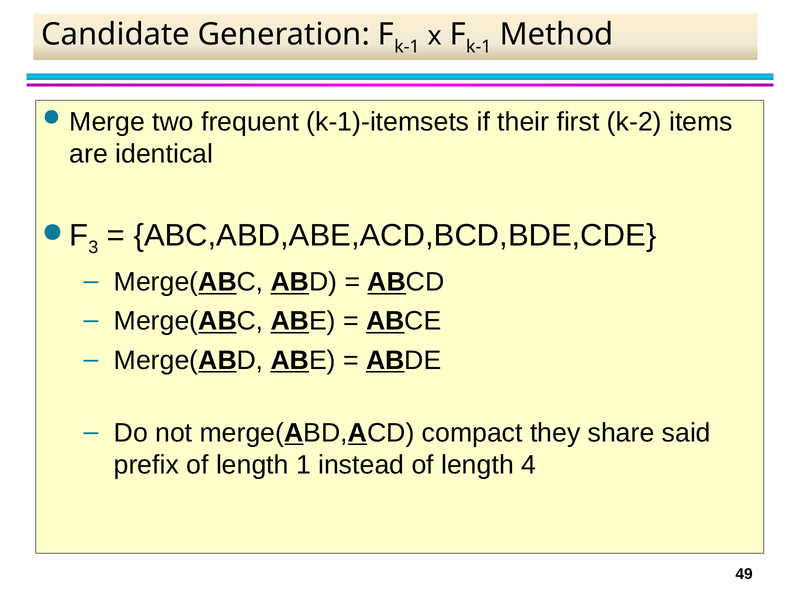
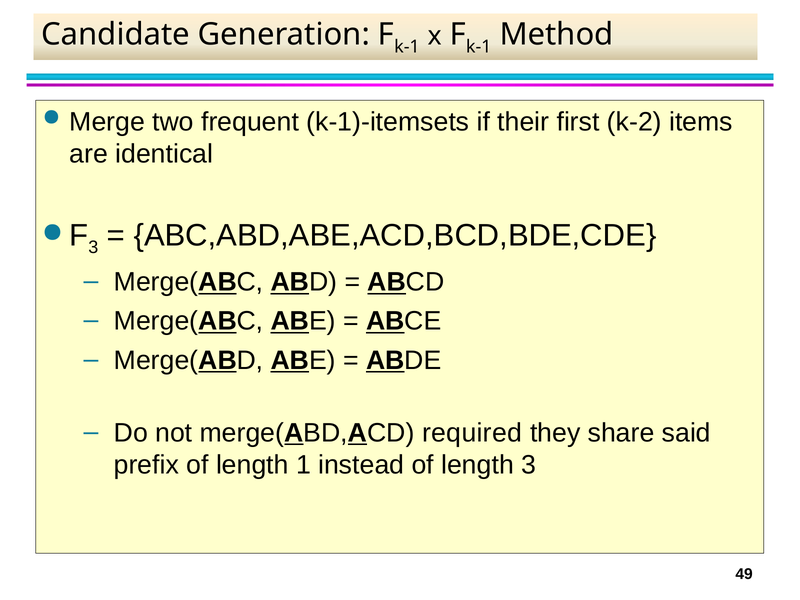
compact: compact -> required (472, 433)
length 4: 4 -> 3 (529, 465)
